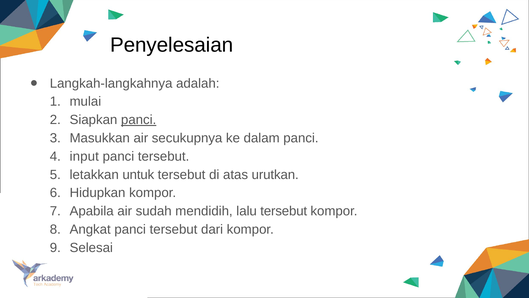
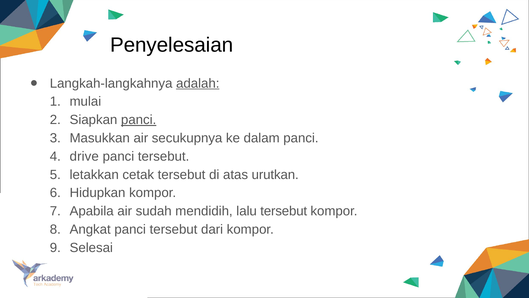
adalah underline: none -> present (198, 83)
input: input -> drive (84, 156)
untuk: untuk -> cetak (138, 174)
